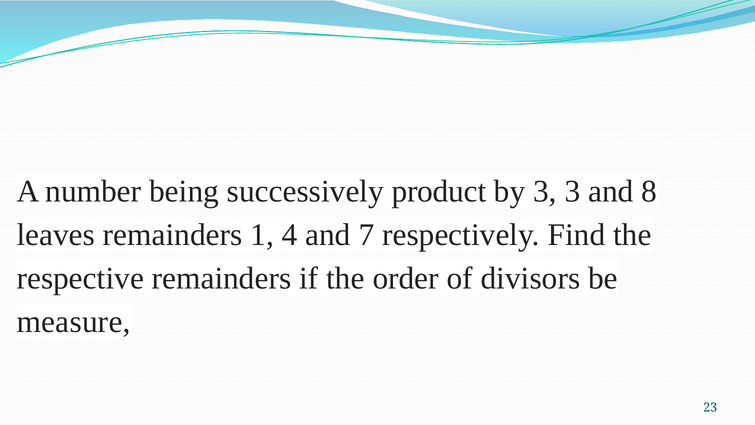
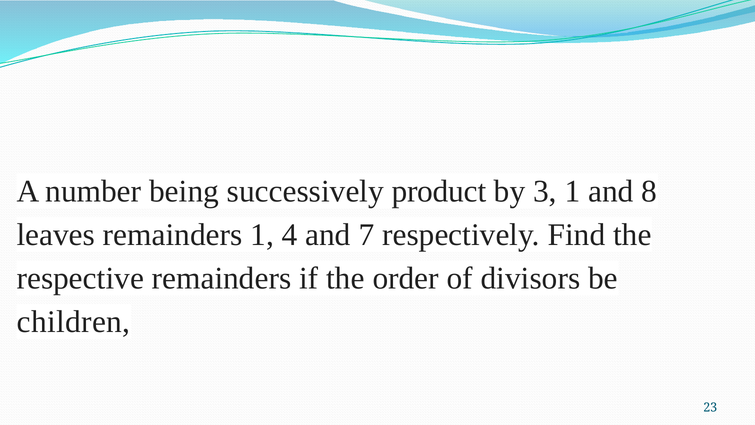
3 3: 3 -> 1 (572, 191)
measure: measure -> children (74, 321)
